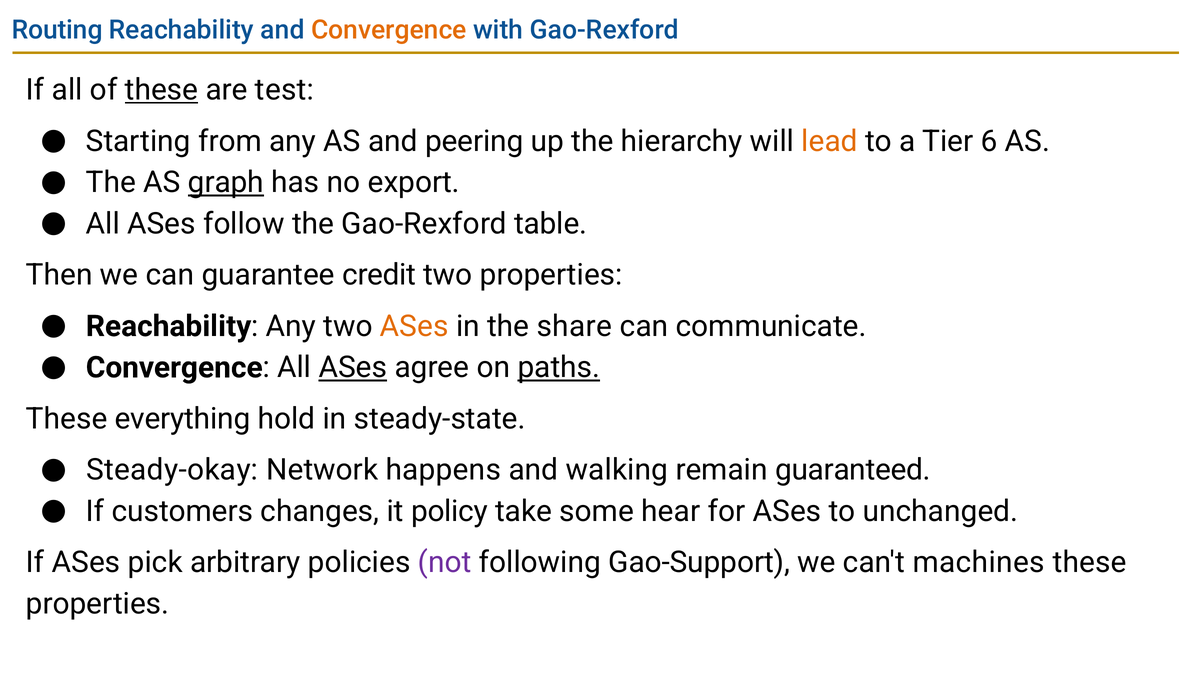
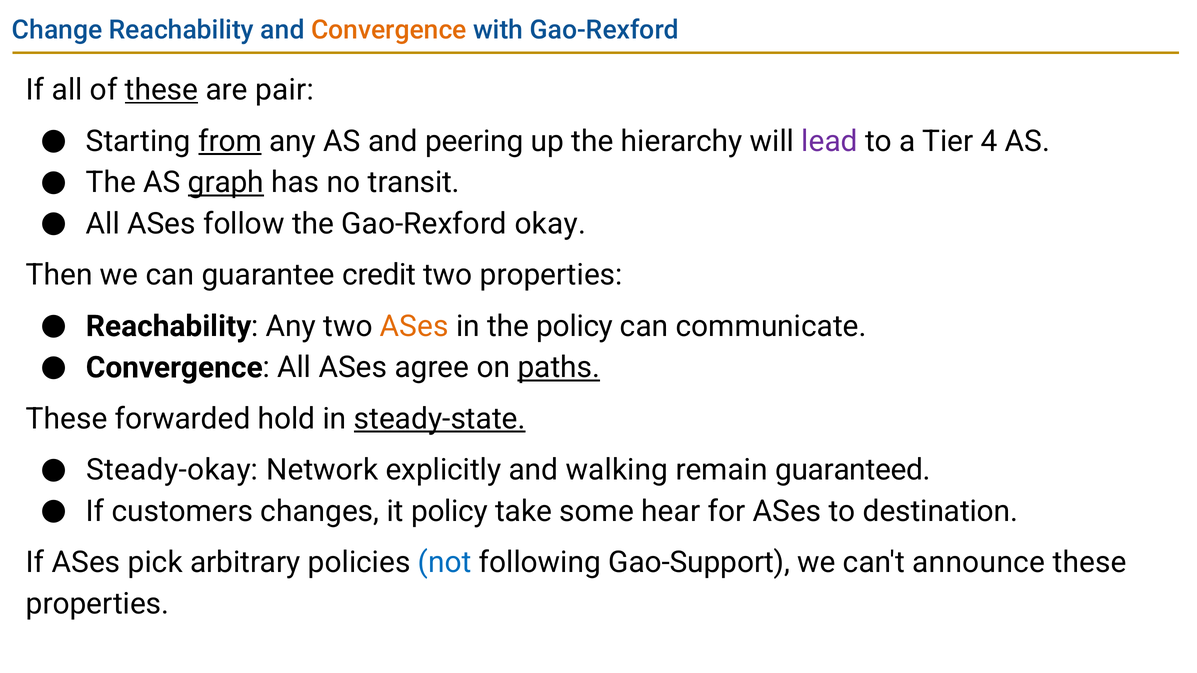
Routing: Routing -> Change (57, 30)
test: test -> pair (285, 90)
from underline: none -> present (230, 141)
lead colour: orange -> purple (830, 141)
6: 6 -> 4 (989, 141)
export: export -> transit (414, 183)
table: table -> okay (550, 224)
the share: share -> policy (575, 326)
ASes underline: present -> none (353, 368)
everything: everything -> forwarded (183, 419)
steady-state underline: none -> present (440, 419)
happens: happens -> explicitly (443, 470)
unchanged: unchanged -> destination (941, 512)
not colour: purple -> blue (445, 563)
machines: machines -> announce (979, 563)
